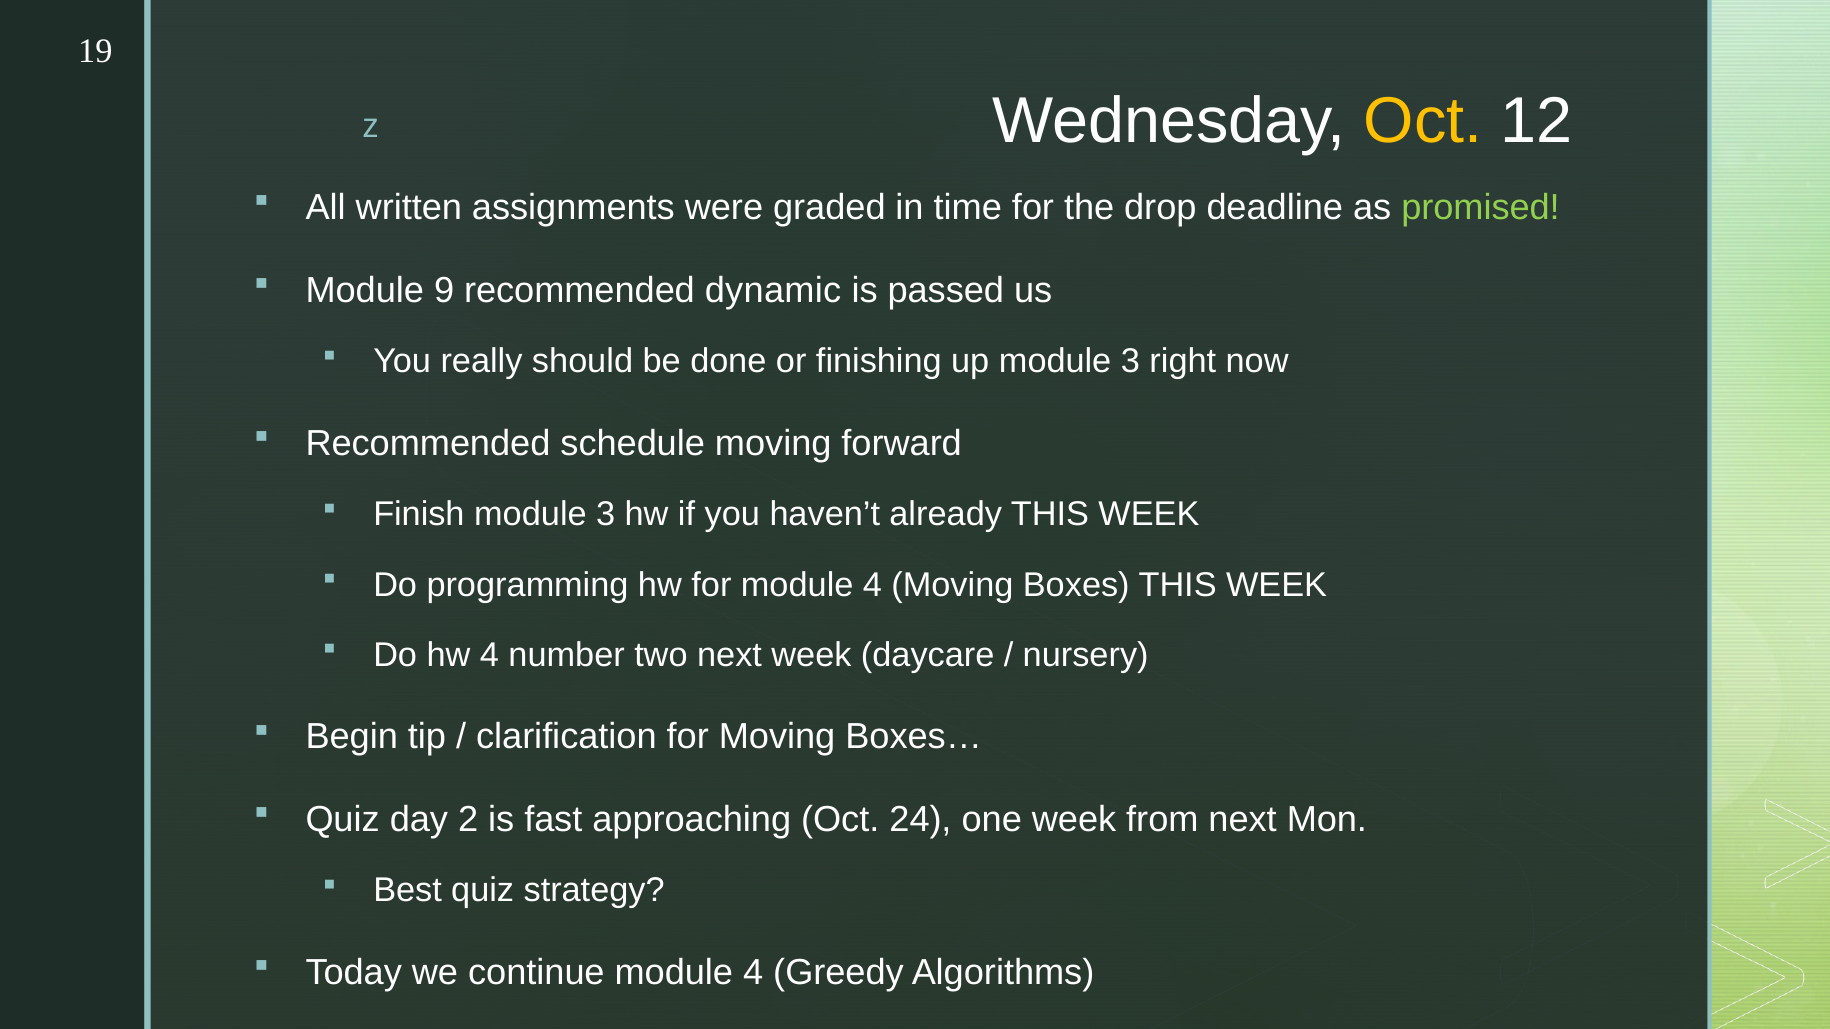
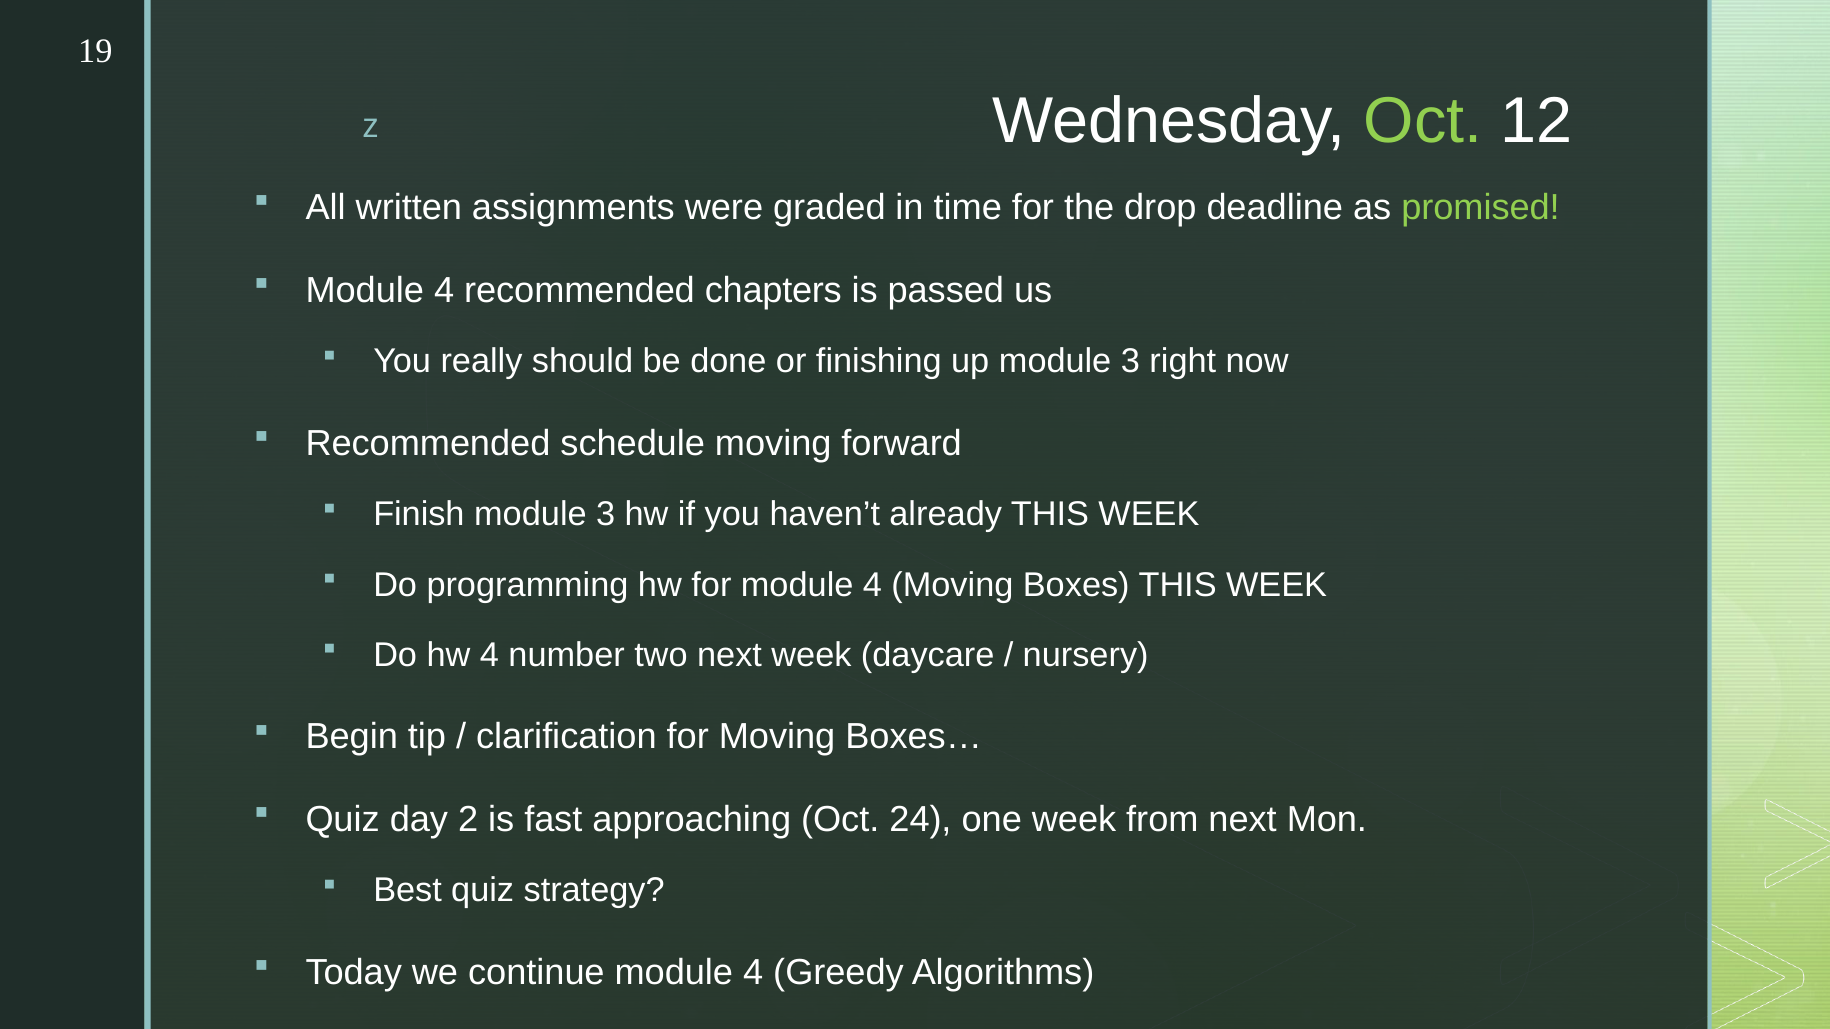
Oct colour: yellow -> light green (1423, 122)
9: 9 -> 4 (444, 290)
dynamic: dynamic -> chapters (773, 290)
